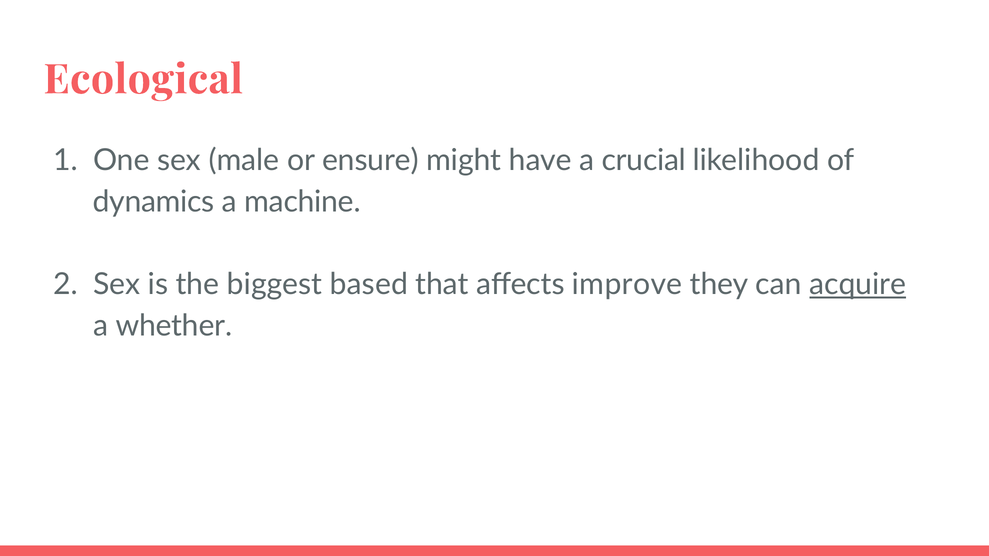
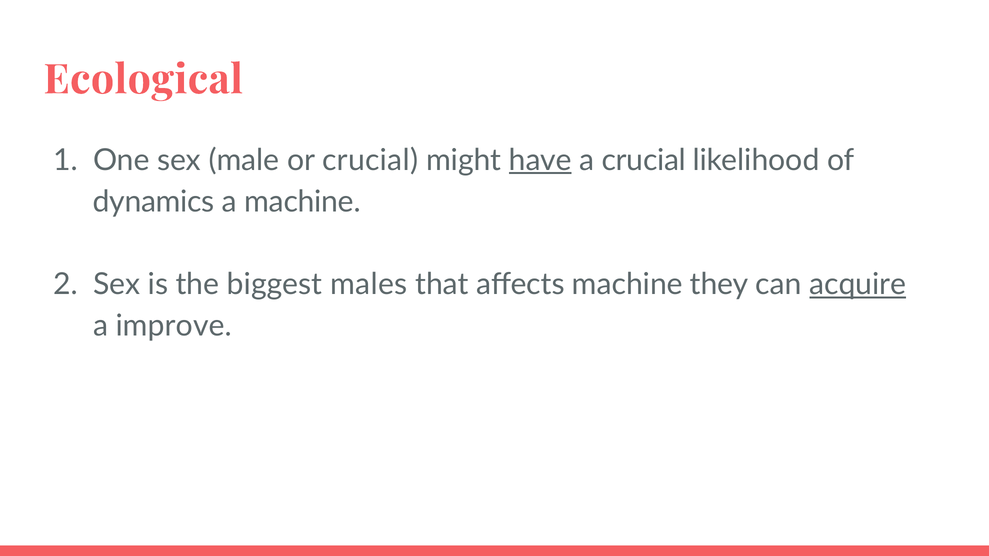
or ensure: ensure -> crucial (370, 160)
have underline: none -> present (540, 160)
based: based -> males (369, 285)
affects improve: improve -> machine (627, 285)
whether: whether -> improve (174, 326)
